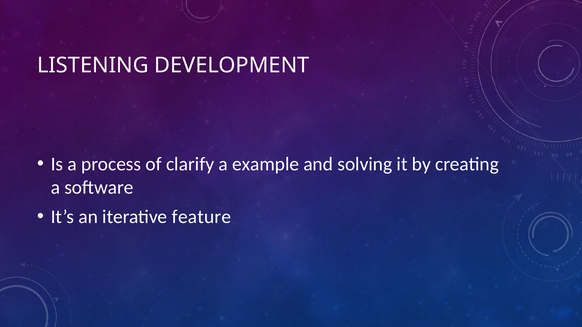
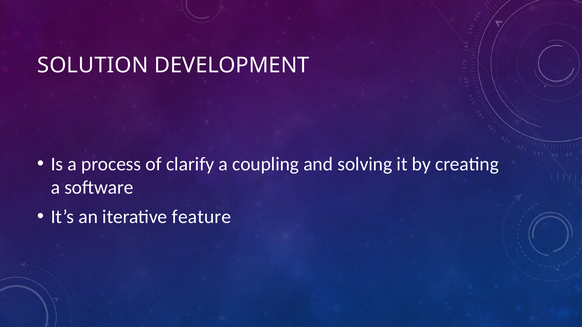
LISTENING: LISTENING -> SOLUTION (93, 65)
example: example -> coupling (266, 164)
